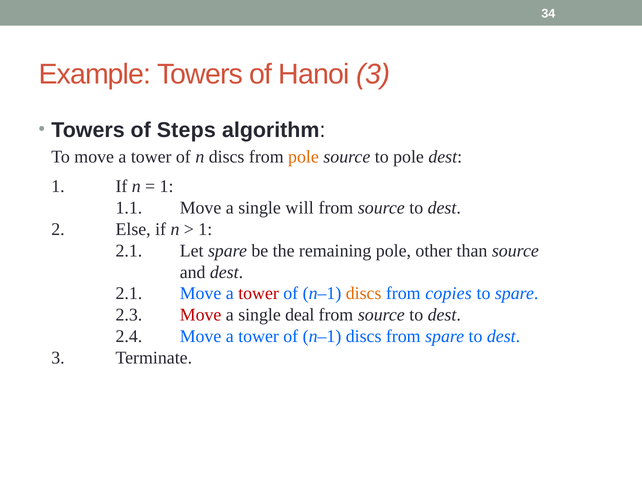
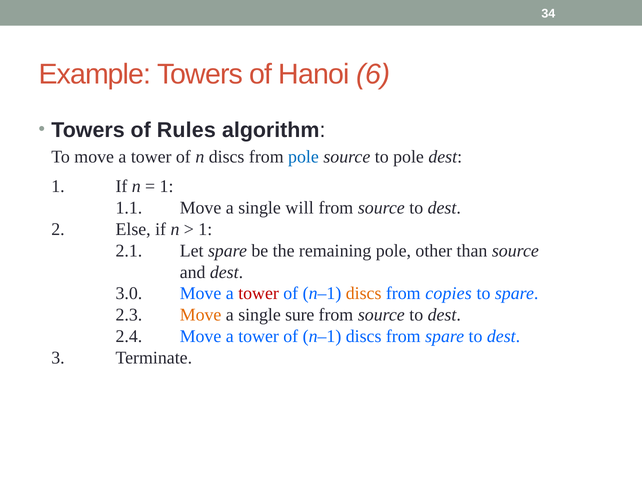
Hanoi 3: 3 -> 6 (373, 74)
Steps: Steps -> Rules (186, 130)
pole colour: orange -> blue (303, 157)
2.1: 2.1 -> 3.0 (129, 293)
Move colour: red -> orange (201, 315)
deal: deal -> sure (300, 315)
